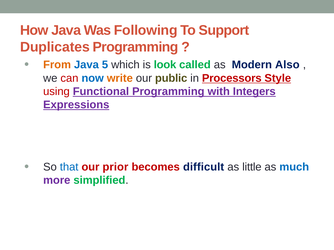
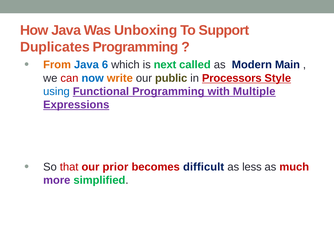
Following: Following -> Unboxing (146, 30)
5: 5 -> 6 (105, 65)
look: look -> next (165, 65)
Also: Also -> Main (287, 65)
using colour: red -> blue (56, 92)
Integers: Integers -> Multiple (254, 92)
that colour: blue -> red (69, 167)
little: little -> less (252, 167)
much colour: blue -> red (294, 167)
